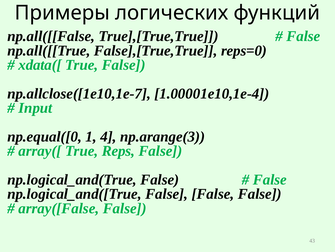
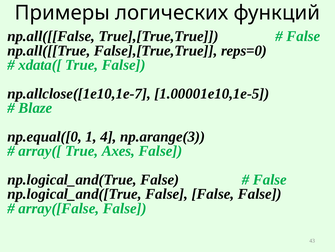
1.00001e10,1e-4: 1.00001e10,1e-4 -> 1.00001e10,1e-5 (212, 93)
Input: Input -> Blaze (35, 108)
Reps: Reps -> Axes (118, 151)
